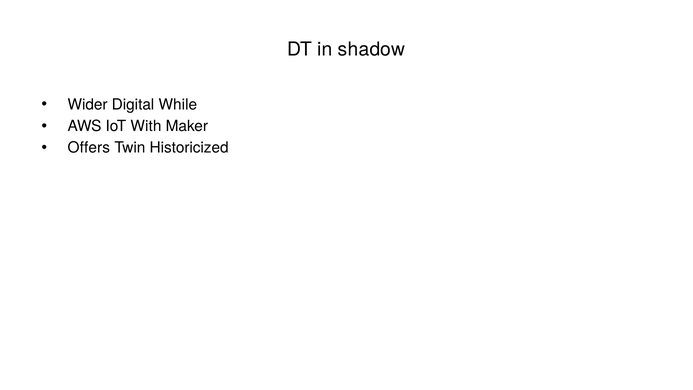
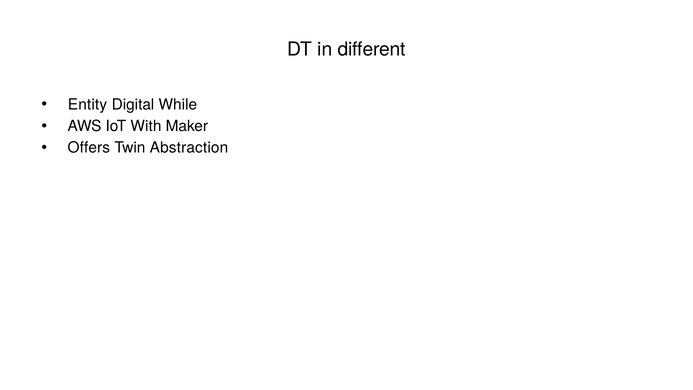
shadow: shadow -> different (372, 49)
Wider: Wider -> Entity (87, 105)
Historicized: Historicized -> Abstraction (189, 148)
